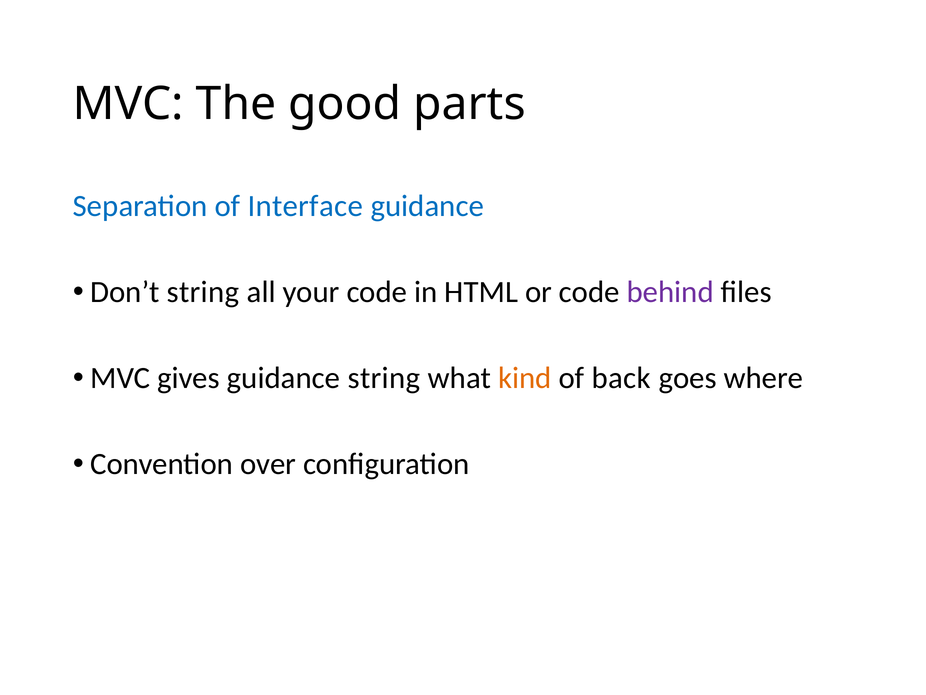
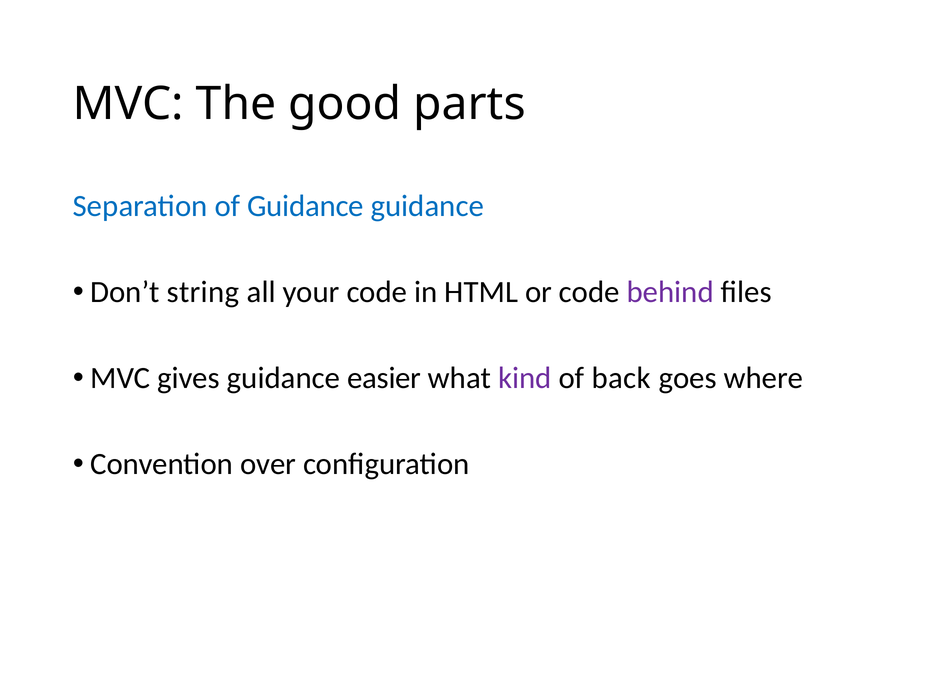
of Interface: Interface -> Guidance (306, 206)
guidance string: string -> easier (384, 378)
kind colour: orange -> purple (525, 378)
